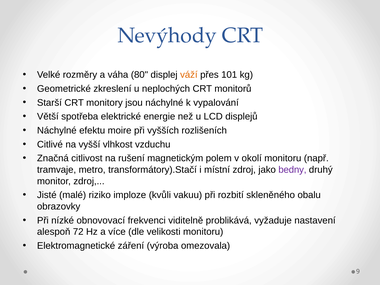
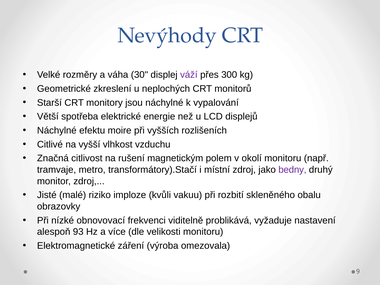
80: 80 -> 30 (139, 75)
váží colour: orange -> purple (189, 75)
101: 101 -> 300 (229, 75)
72: 72 -> 93 (78, 232)
